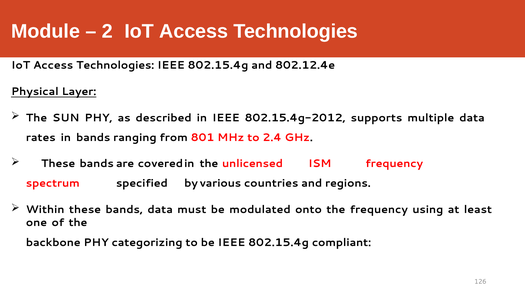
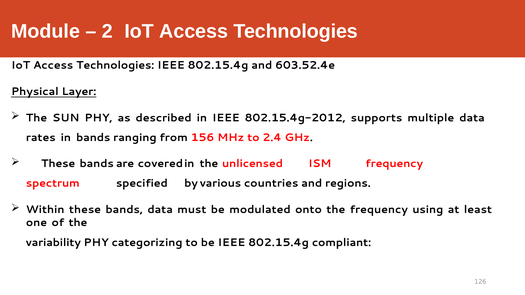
802.12.4e: 802.12.4e -> 603.52.4e (305, 65)
801: 801 -> 156 (203, 138)
backbone: backbone -> variability (53, 243)
